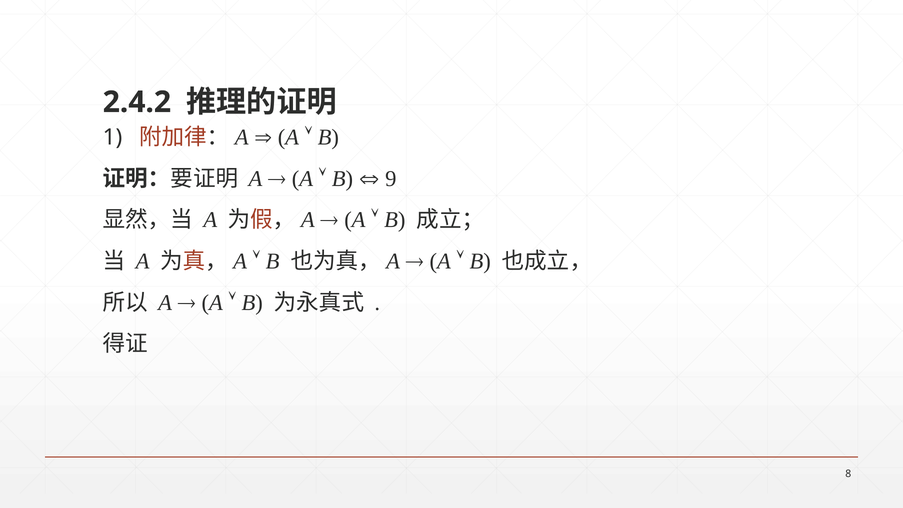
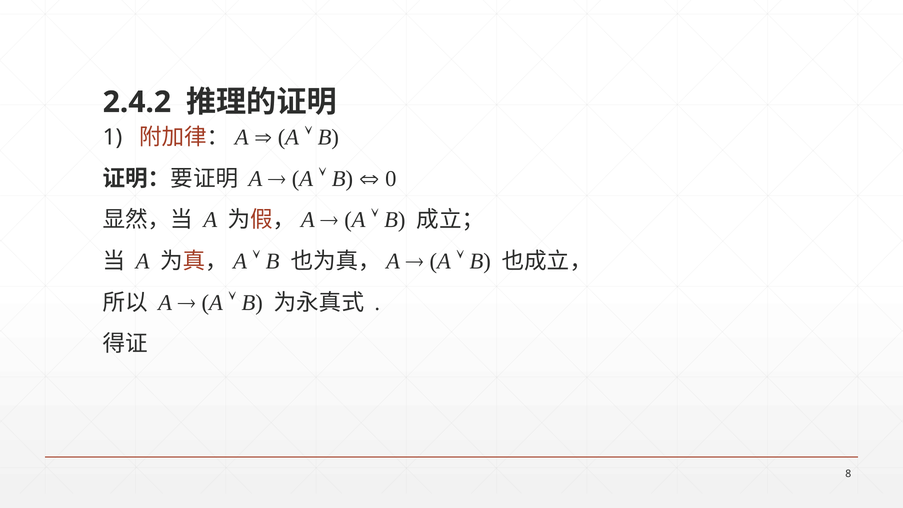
9: 9 -> 0 (391, 179)
